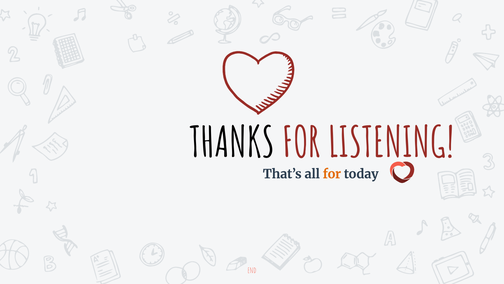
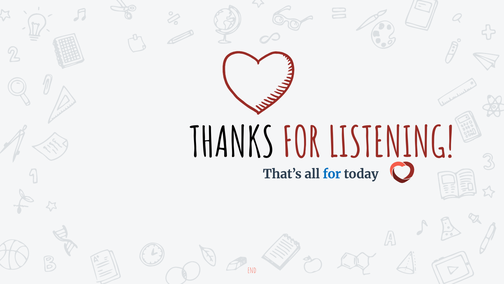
for colour: orange -> blue (332, 174)
